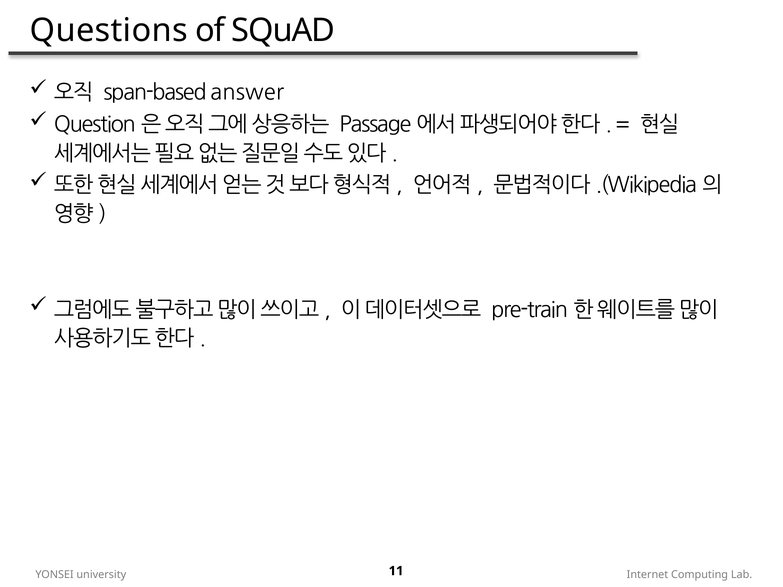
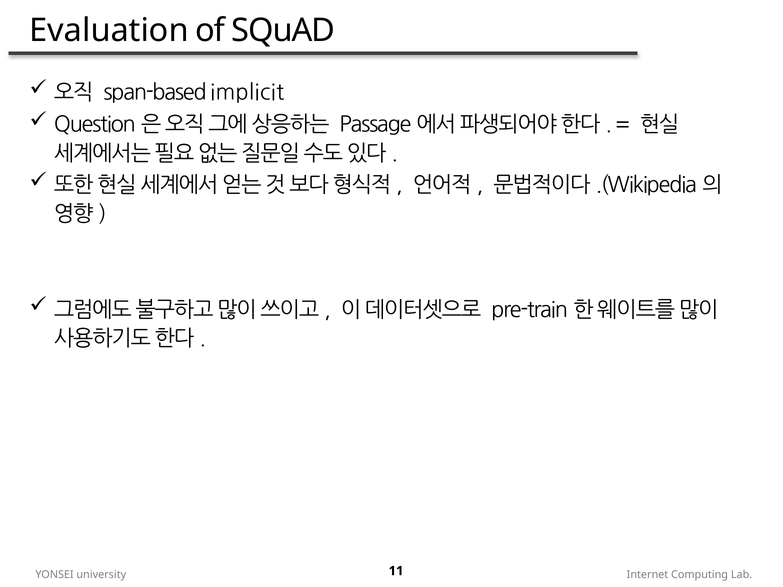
Questions: Questions -> Evaluation (109, 31)
answer: answer -> implicit (247, 93)
